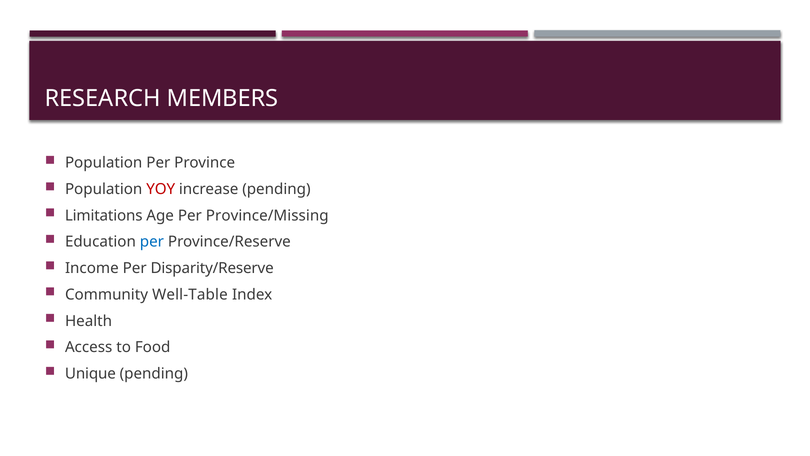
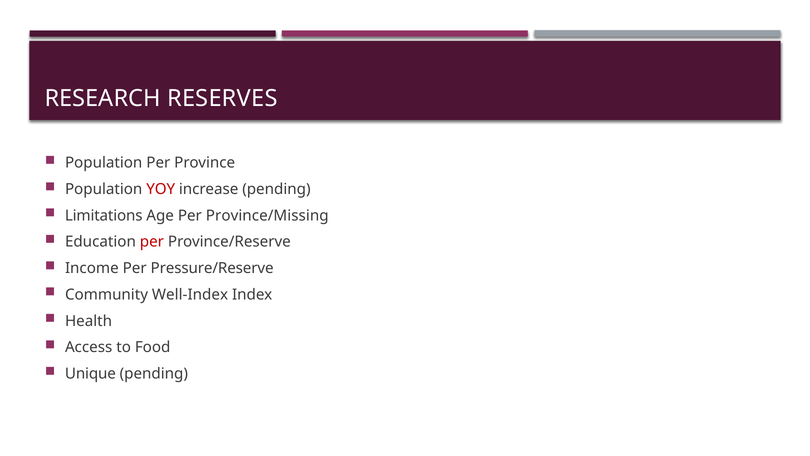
MEMBERS: MEMBERS -> RESERVES (222, 98)
per colour: blue -> red (152, 242)
Disparity/Reserve: Disparity/Reserve -> Pressure/Reserve (212, 268)
Well-Table: Well-Table -> Well-Index (190, 294)
